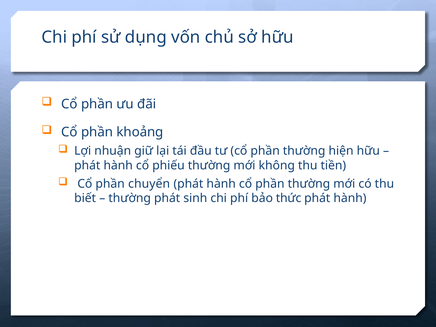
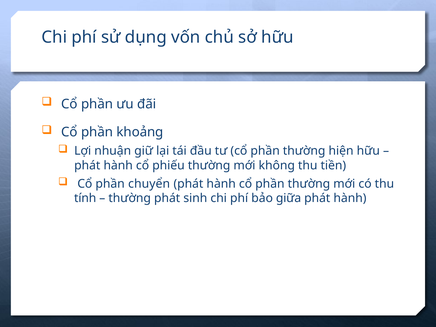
biết: biết -> tính (85, 198)
thức: thức -> giữa (289, 198)
